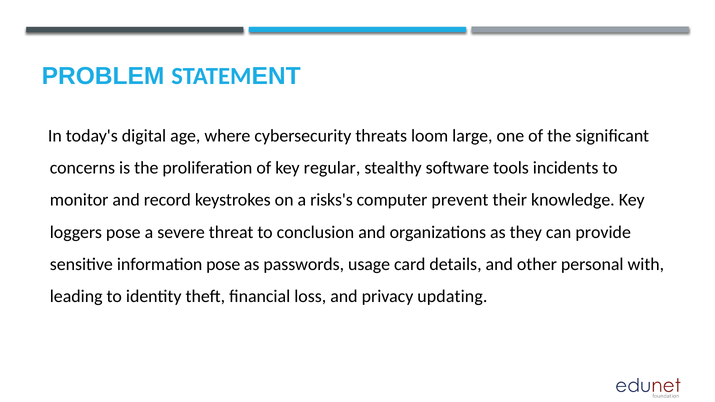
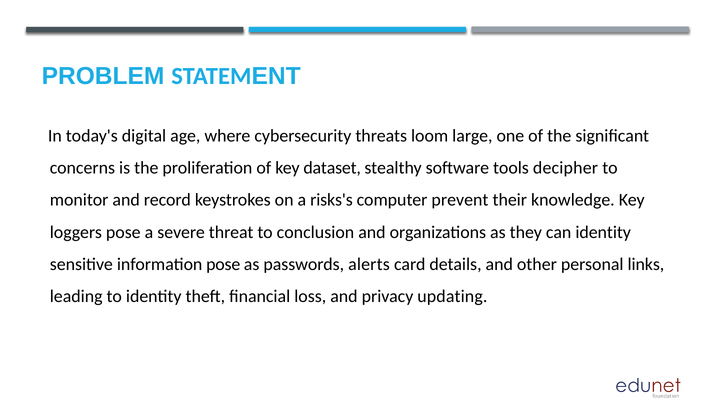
regular: regular -> dataset (332, 168)
incidents: incidents -> decipher (566, 168)
can provide: provide -> identity (603, 232)
usage: usage -> alerts (369, 264)
with: with -> links (646, 264)
